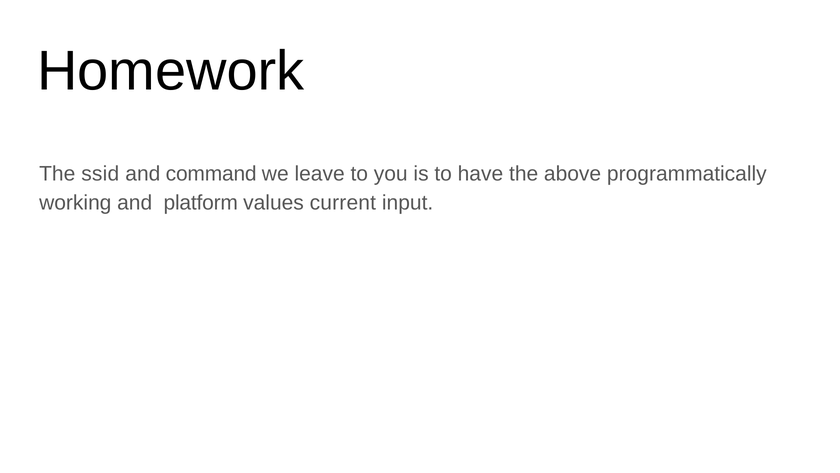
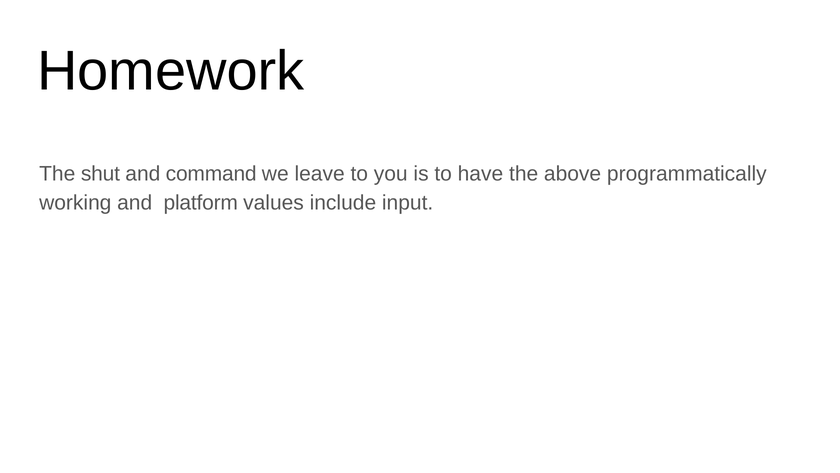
ssid: ssid -> shut (100, 173)
current: current -> include (343, 202)
